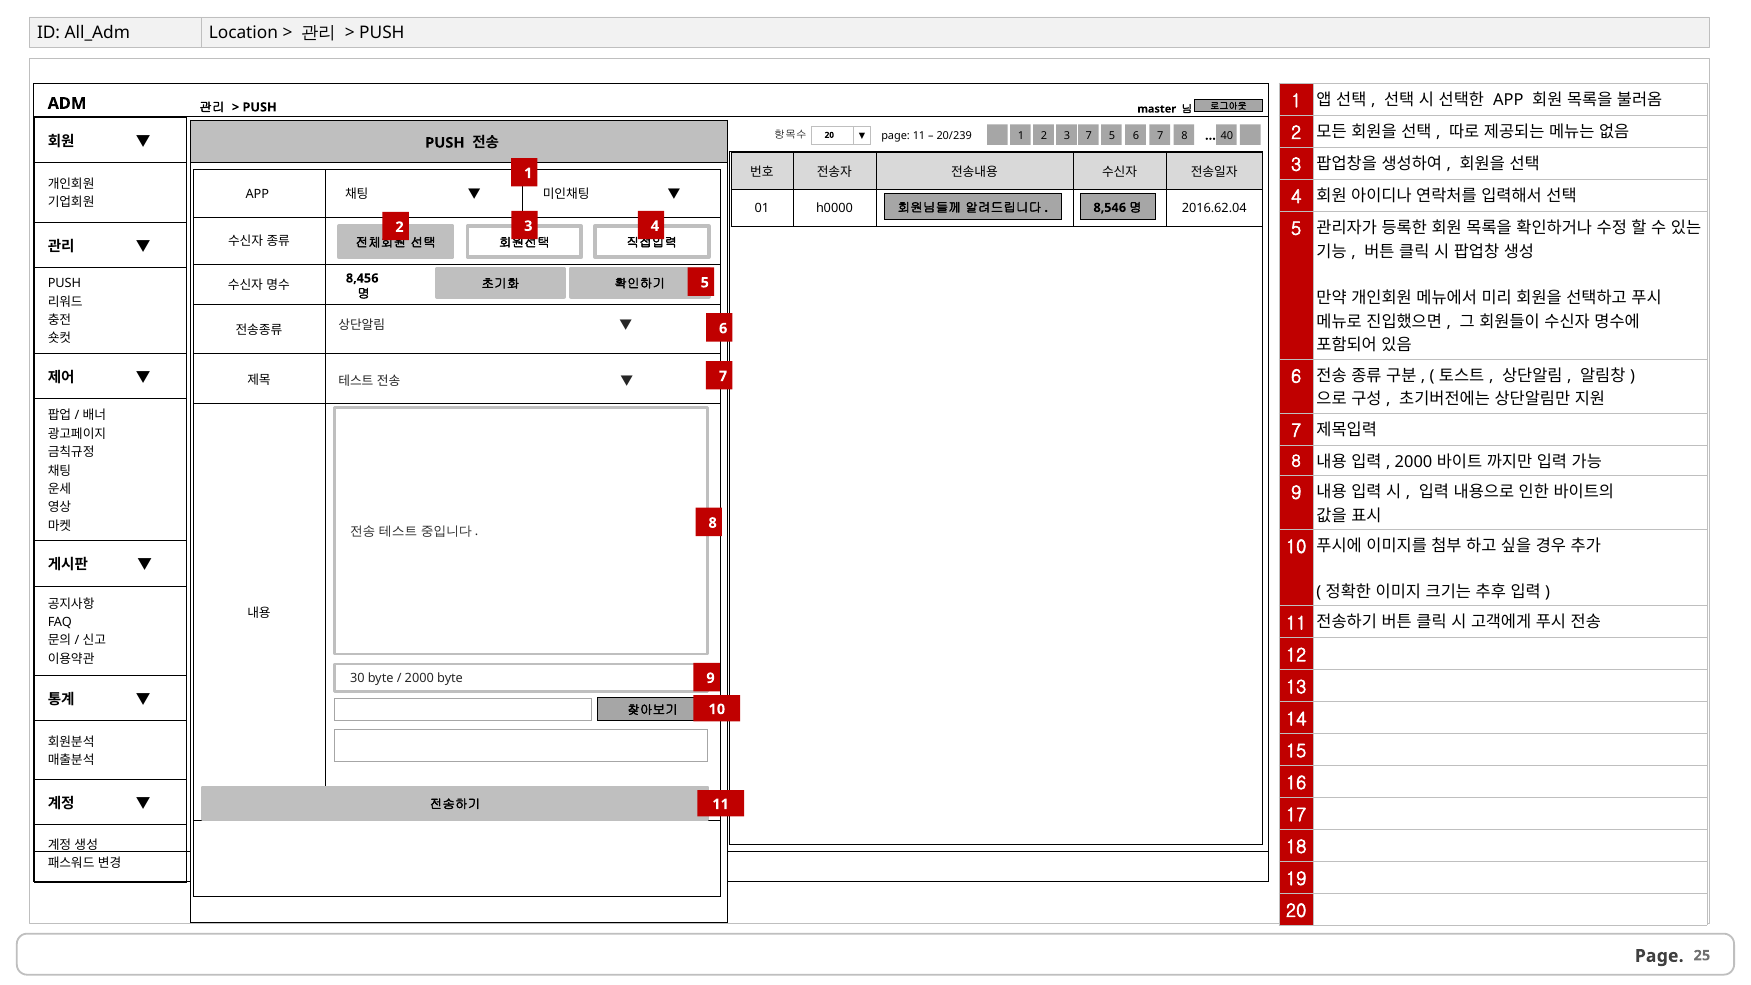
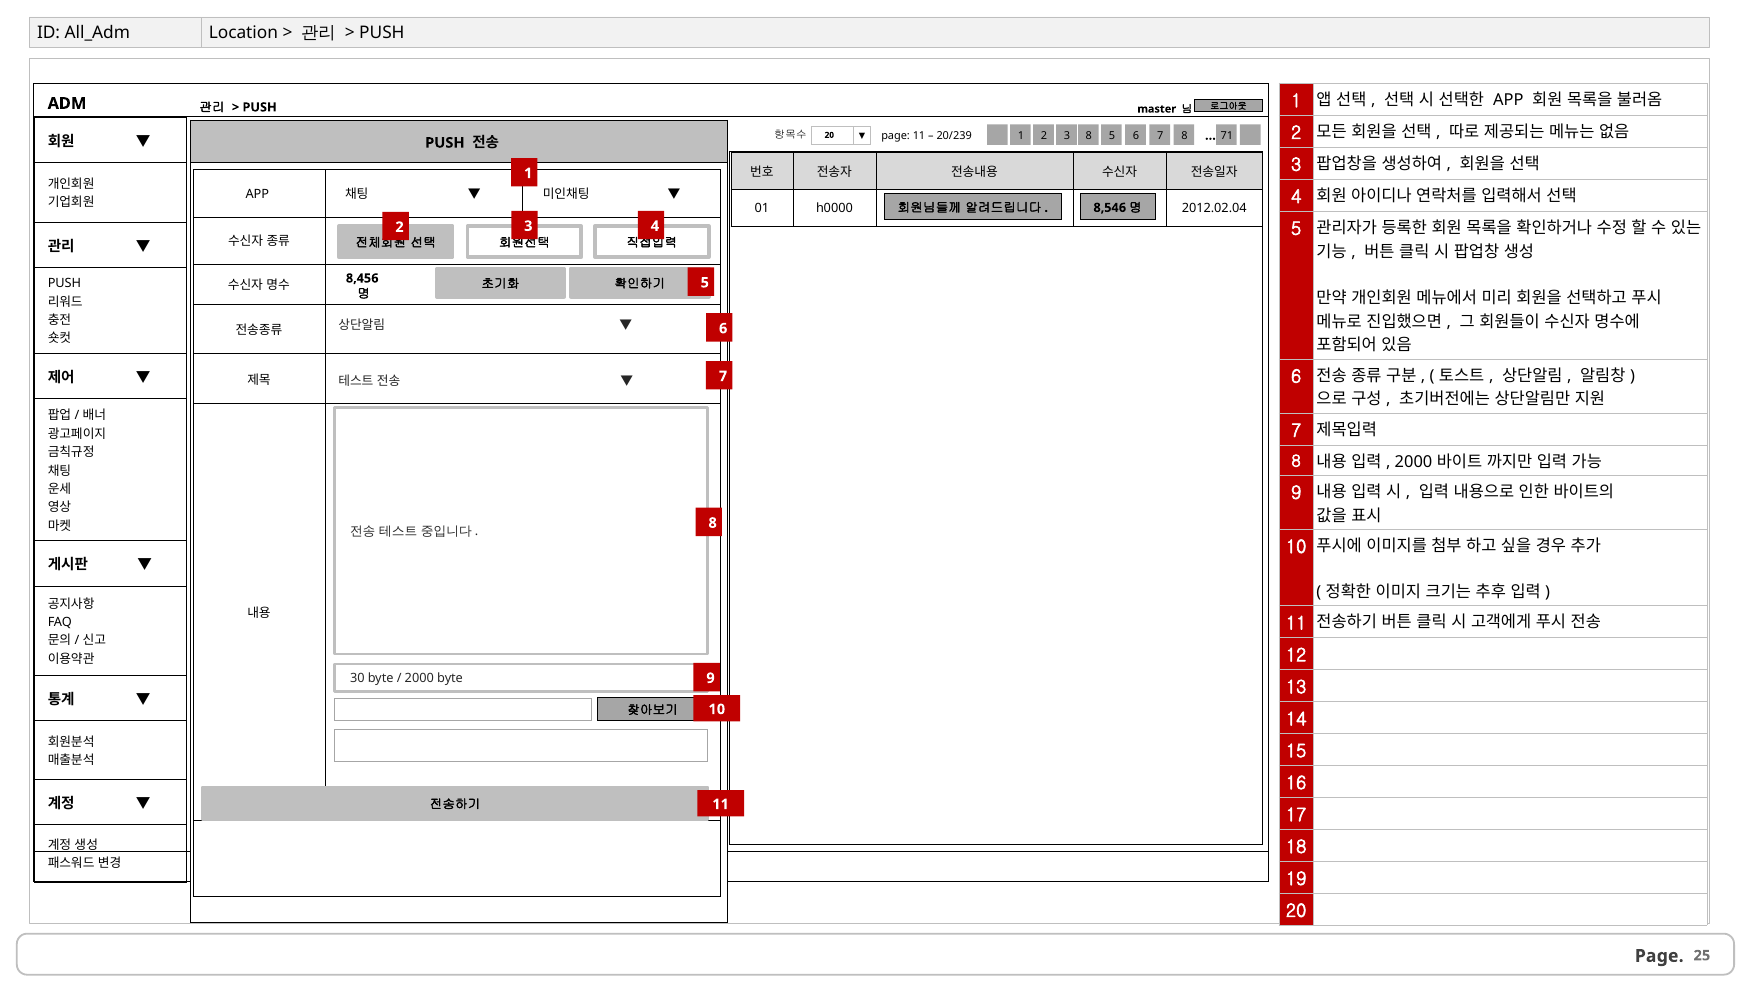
3 7: 7 -> 8 (1089, 135)
40: 40 -> 71 (1227, 136)
2016.62.04: 2016.62.04 -> 2012.02.04 (1214, 208)
